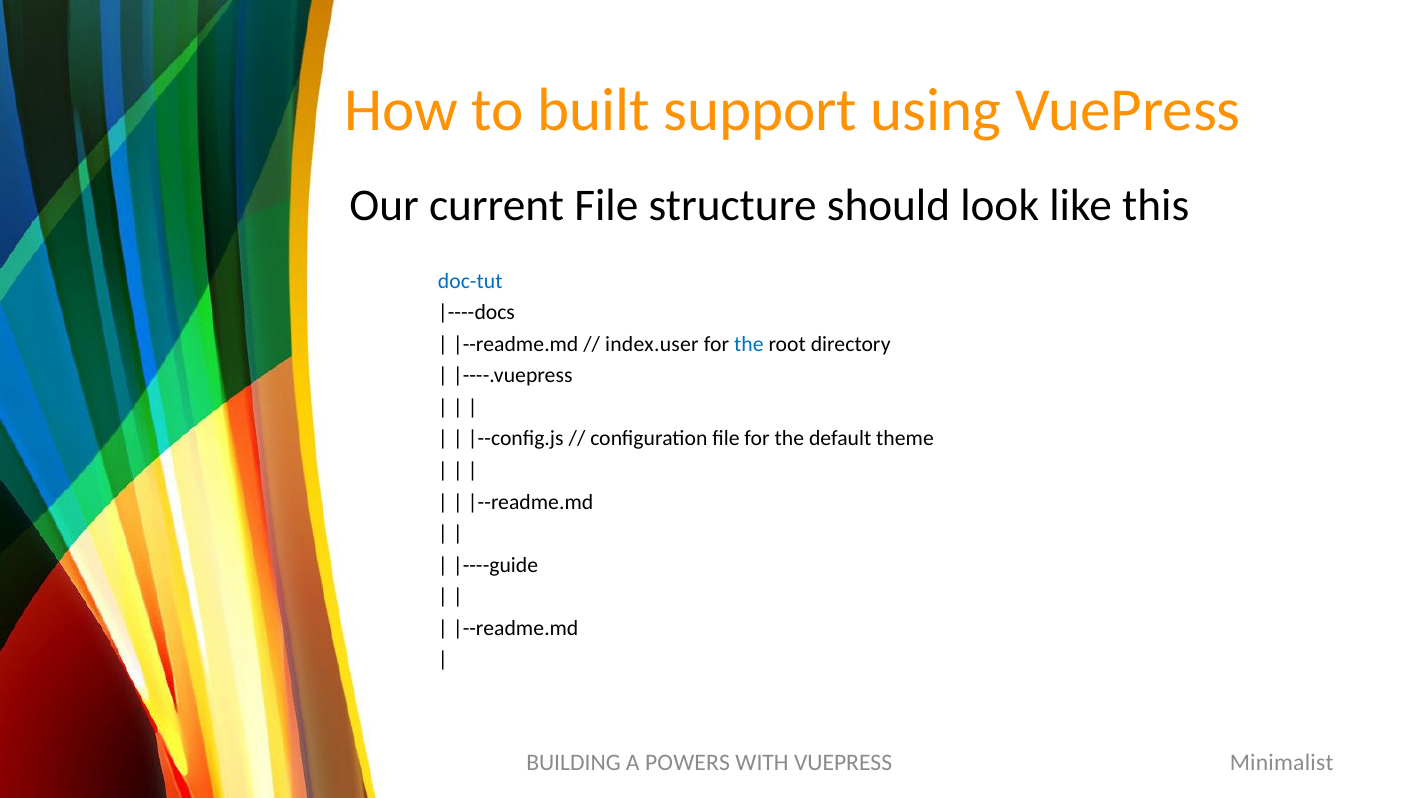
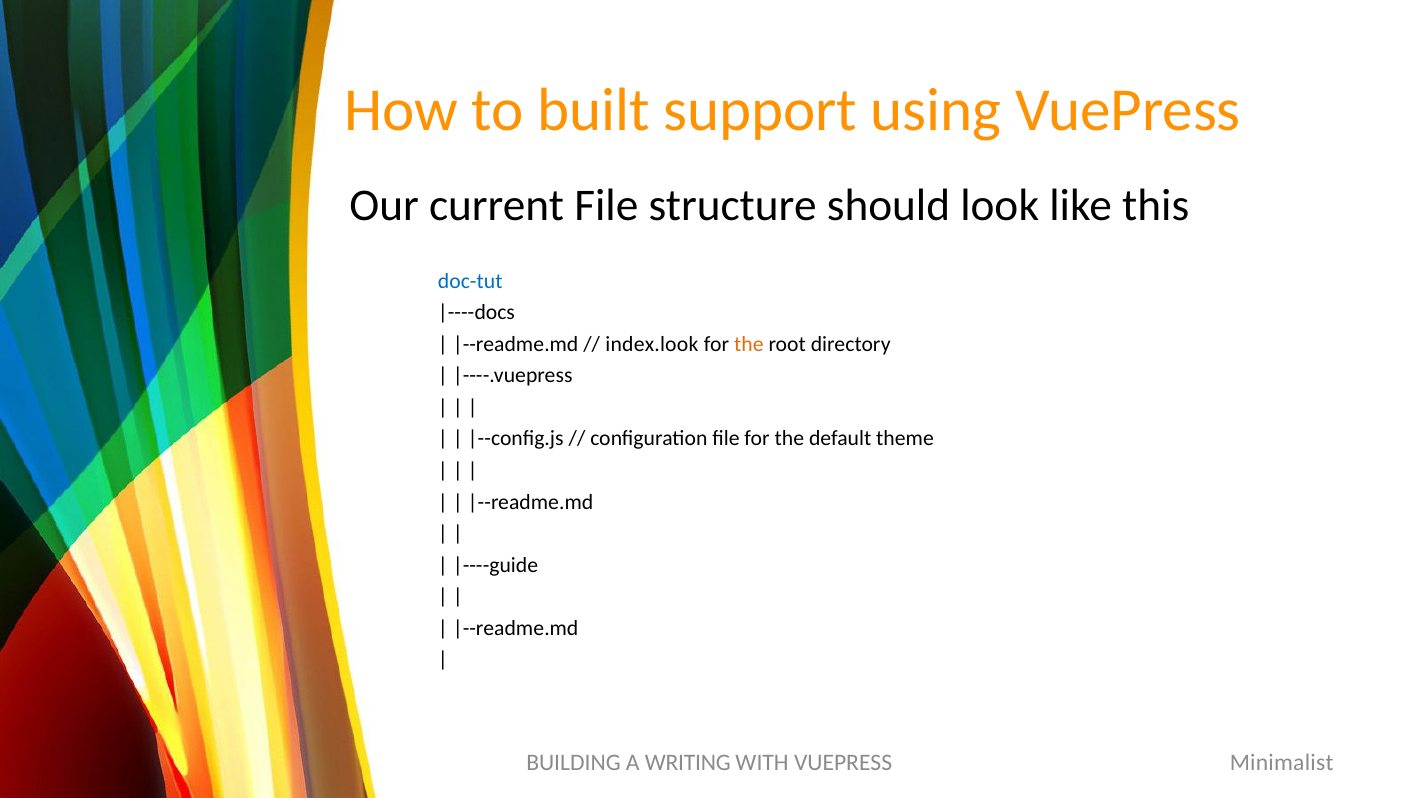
index.user: index.user -> index.look (652, 344)
the colour: blue -> orange (749, 344)
POWERS: POWERS -> WRITING (688, 762)
